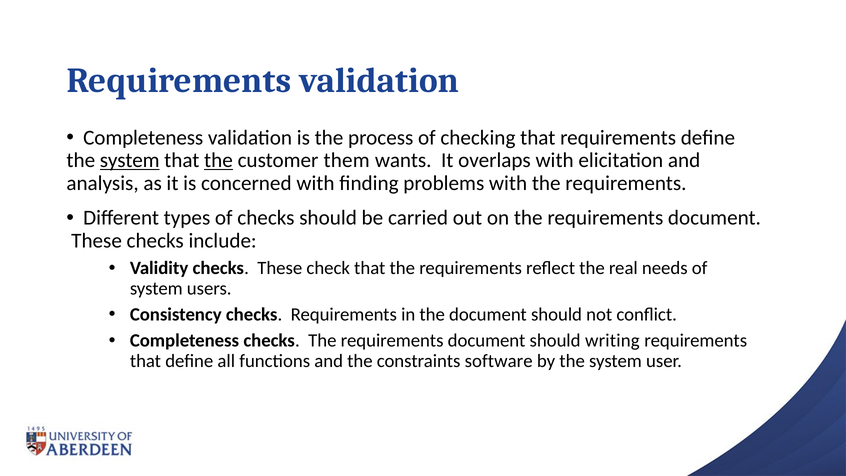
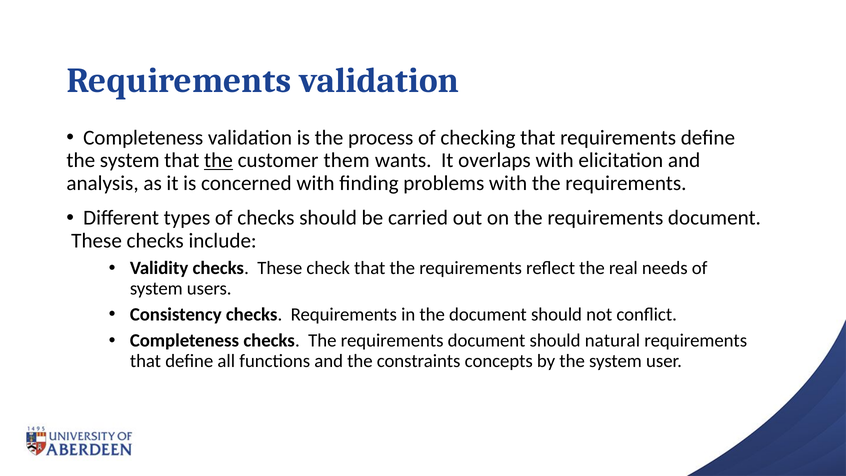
system underline: present -> none (130, 160)
writing: writing -> natural (612, 341)
software: software -> concepts (499, 361)
